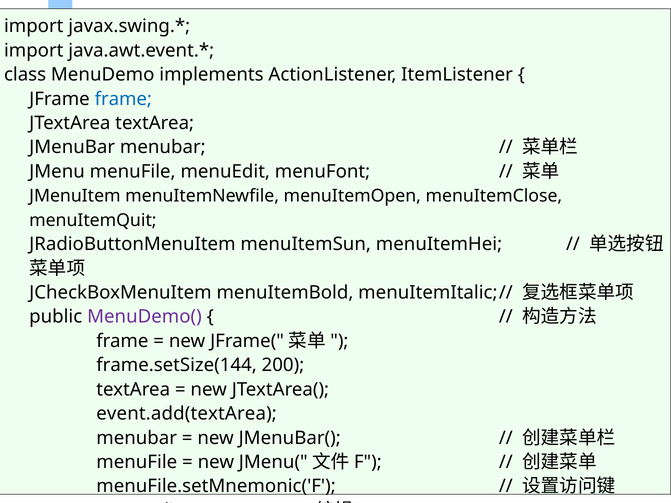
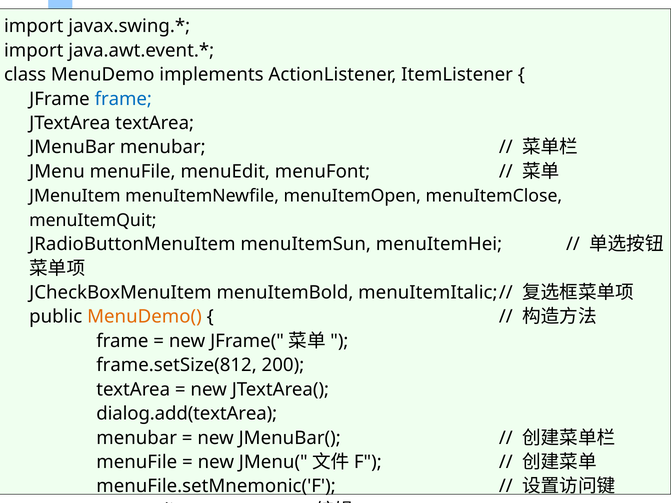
MenuDemo( colour: purple -> orange (144, 317)
frame.setSize(144: frame.setSize(144 -> frame.setSize(812 (177, 365)
event.add(textArea: event.add(textArea -> dialog.add(textArea (187, 414)
